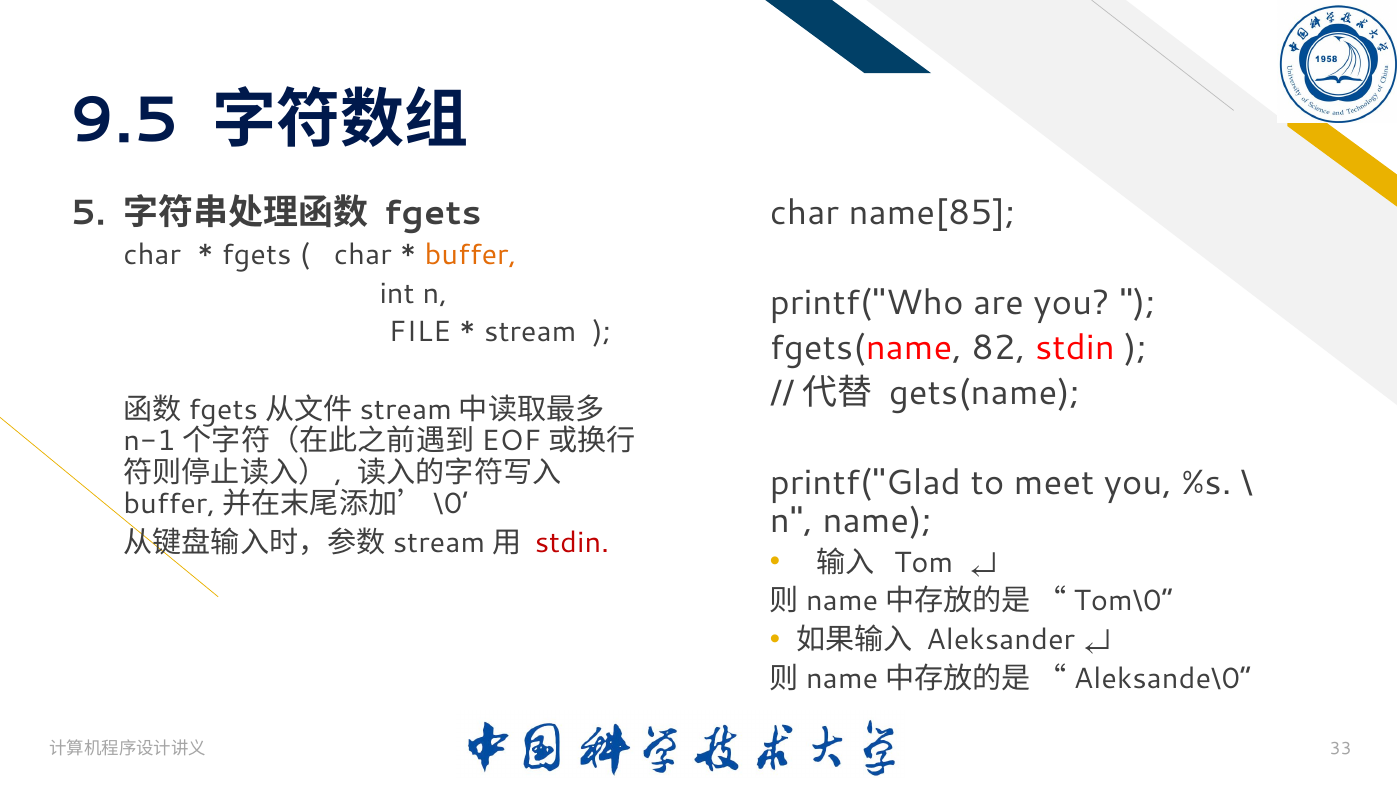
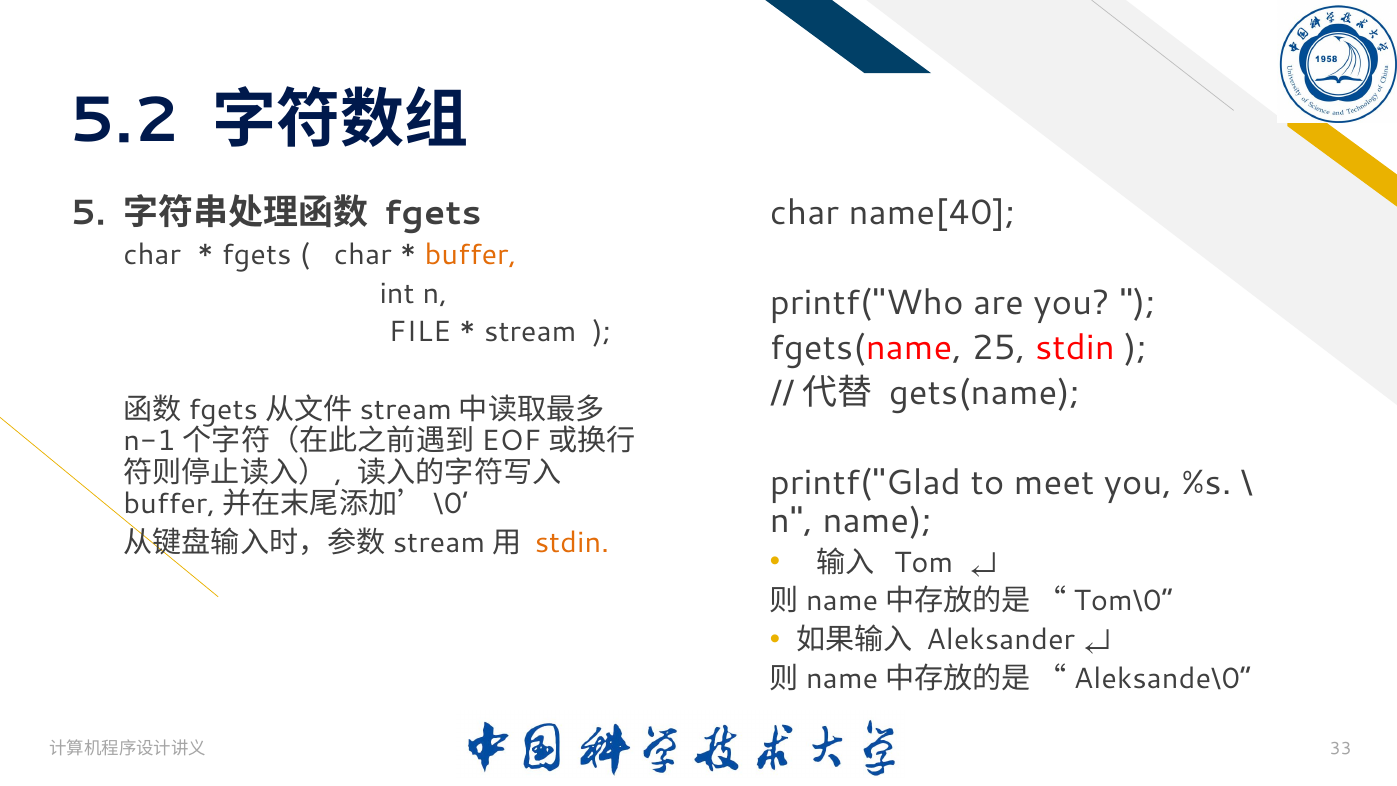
9.5: 9.5 -> 5.2 (125, 121)
name[85: name[85 -> name[40 (932, 213)
82: 82 -> 25 (999, 348)
stdin colour: red -> orange (572, 543)
